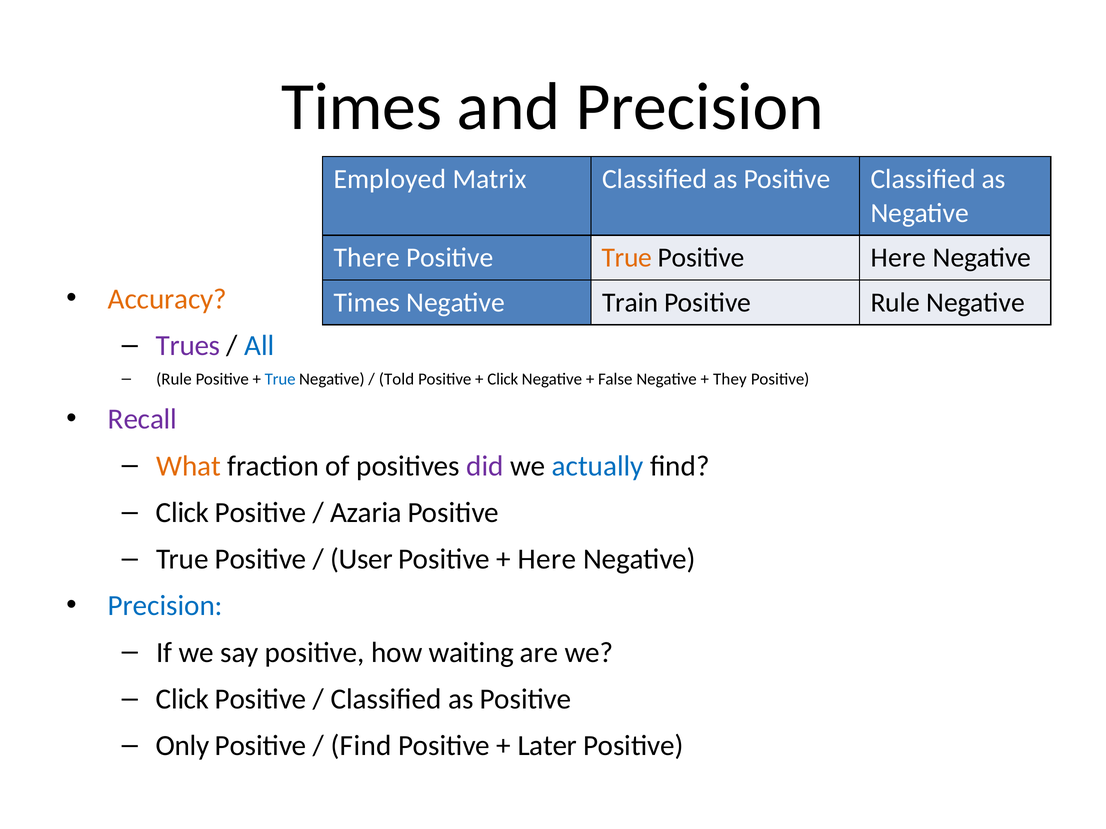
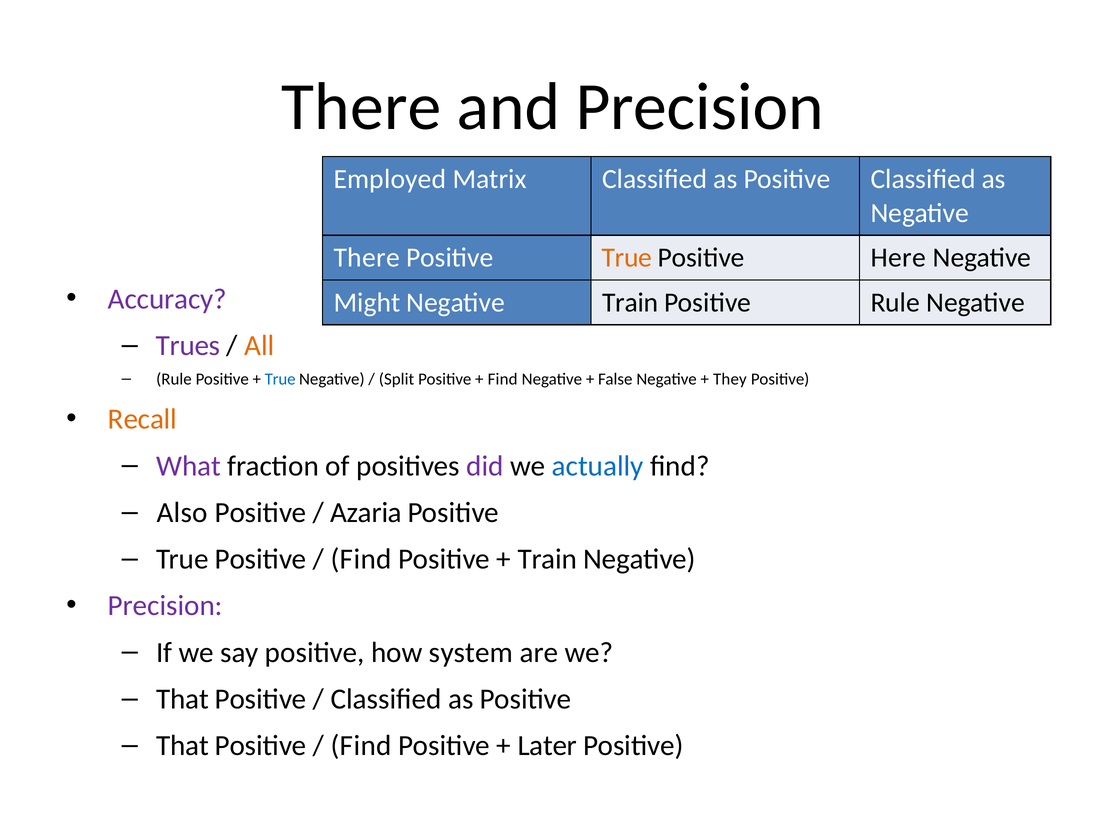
Times: Times -> There (361, 107)
Accuracy colour: orange -> purple (167, 299)
Times: Times -> Might (367, 303)
All colour: blue -> orange (259, 346)
Told: Told -> Split (397, 379)
Click: Click -> Find (503, 379)
Recall colour: purple -> orange (142, 419)
What colour: orange -> purple (189, 466)
Click: Click -> Also (182, 513)
User: User -> Find (361, 560)
Here: Here -> Train (547, 560)
Precision colour: blue -> purple (165, 606)
waiting: waiting -> system (471, 653)
Click: Click -> That (182, 700)
Only: Only -> That (182, 746)
